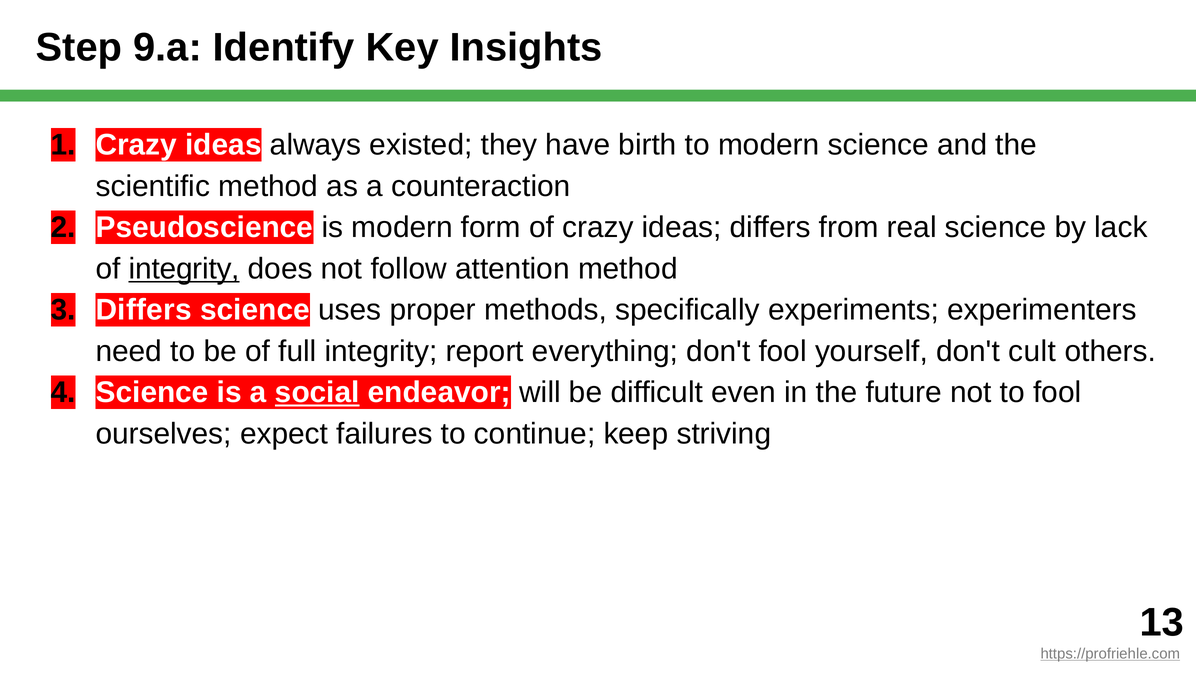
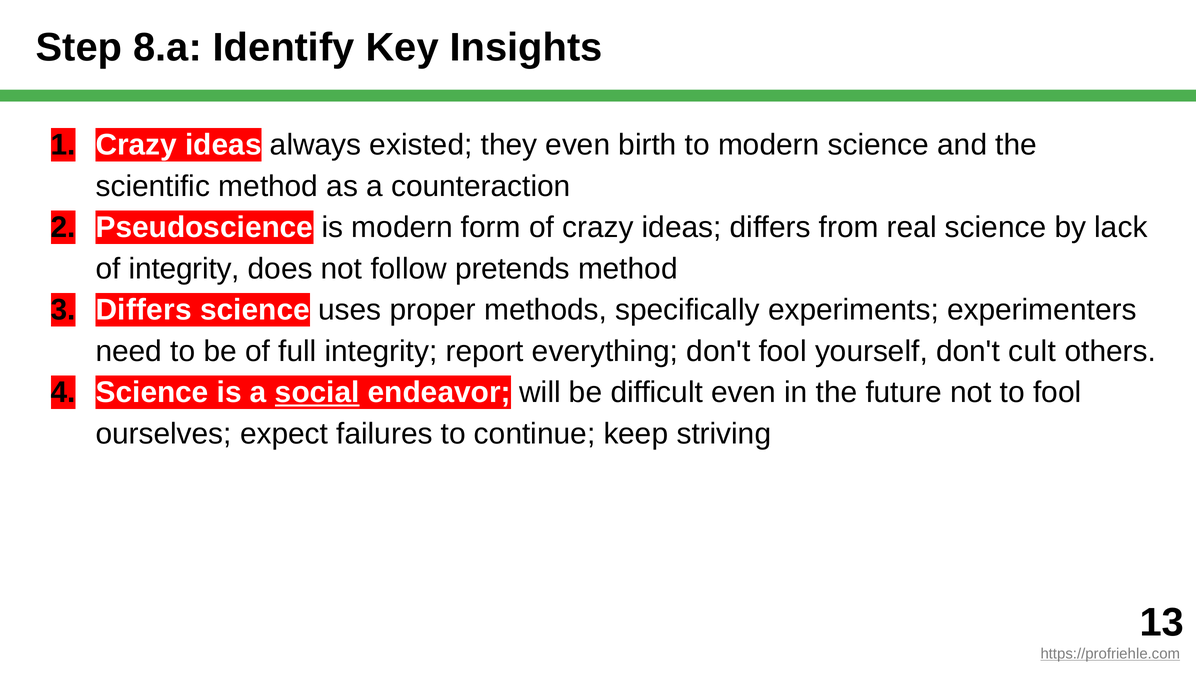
9.a: 9.a -> 8.a (167, 48)
they have: have -> even (578, 145)
integrity underline: present -> none (184, 269)
attention: attention -> pretends (513, 269)
